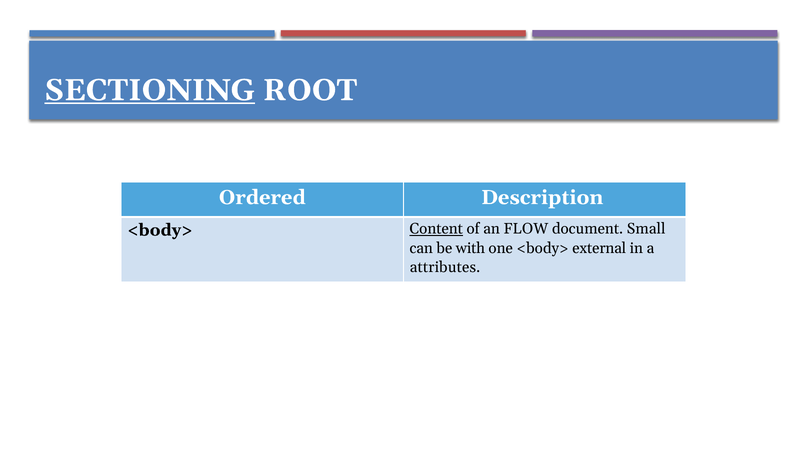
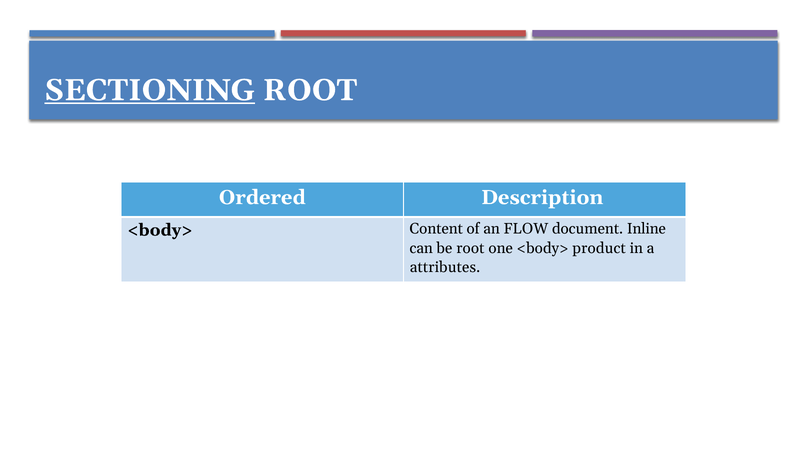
Content underline: present -> none (436, 229)
Small: Small -> Inline (646, 229)
be with: with -> root (470, 248)
external: external -> product (599, 248)
